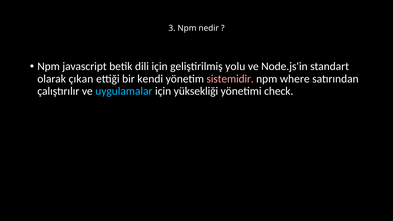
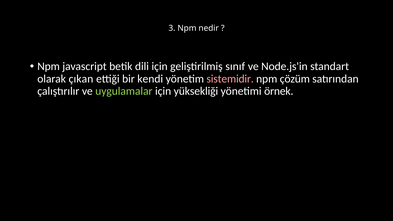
yolu: yolu -> sınıf (235, 66)
where: where -> çözüm (295, 79)
uygulamalar colour: light blue -> light green (124, 91)
check: check -> örnek (279, 91)
